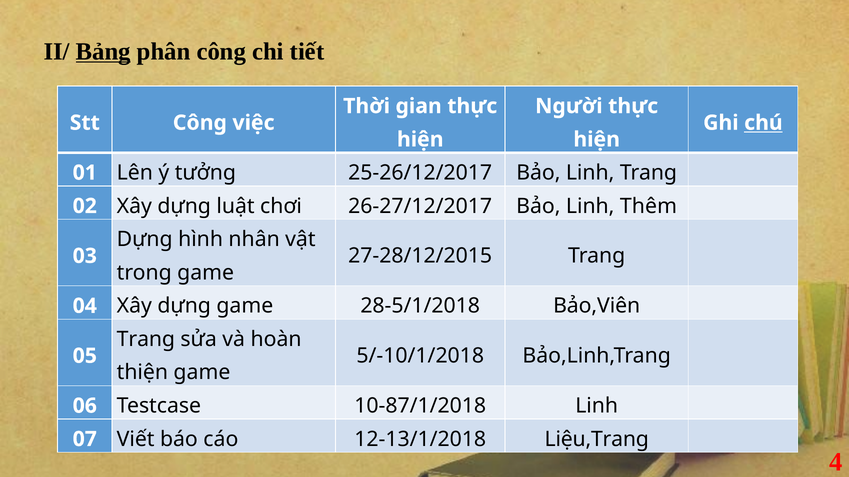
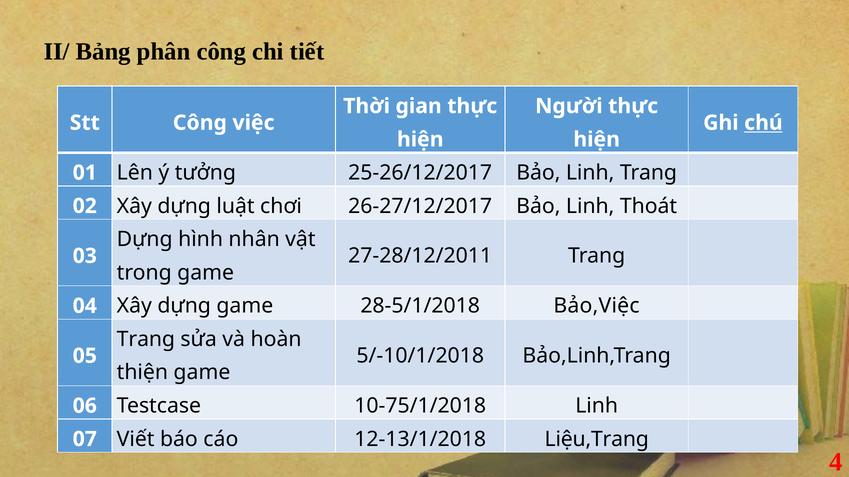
Bảng underline: present -> none (103, 51)
Thêm: Thêm -> Thoát (649, 206)
27-28/12/2015: 27-28/12/2015 -> 27-28/12/2011 (420, 256)
Bảo,Viên: Bảo,Viên -> Bảo,Việc (597, 306)
10-87/1/2018: 10-87/1/2018 -> 10-75/1/2018 (420, 406)
